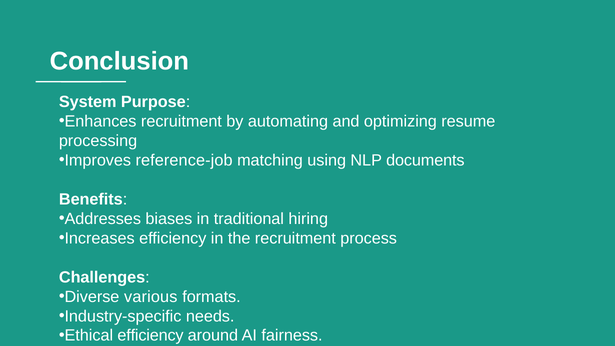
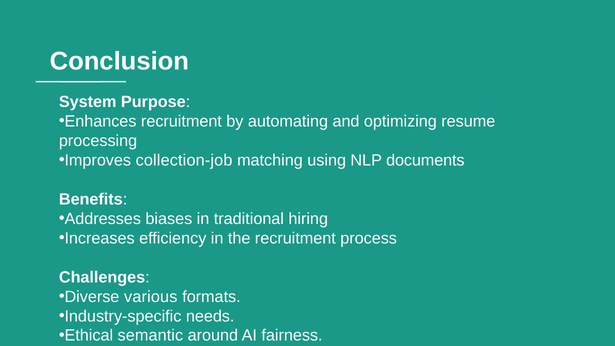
reference-job: reference-job -> collection-job (184, 160)
Ethical efficiency: efficiency -> semantic (150, 336)
